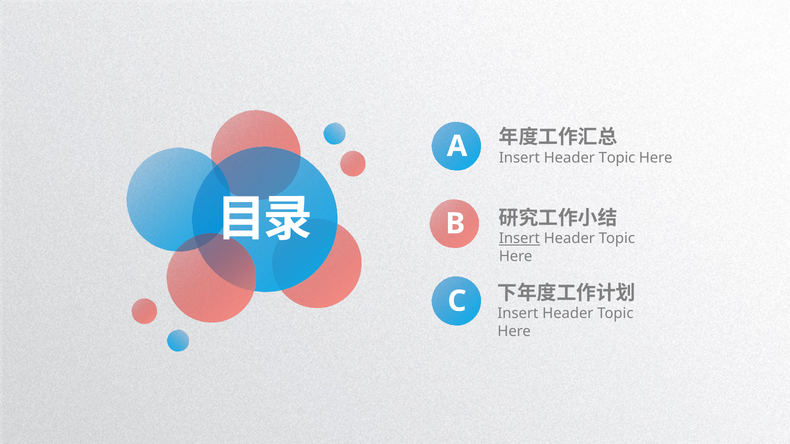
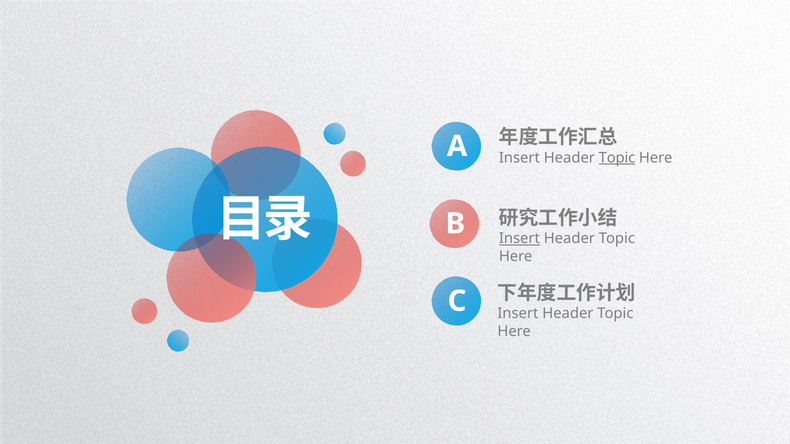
Topic underline: none -> present (617, 158)
